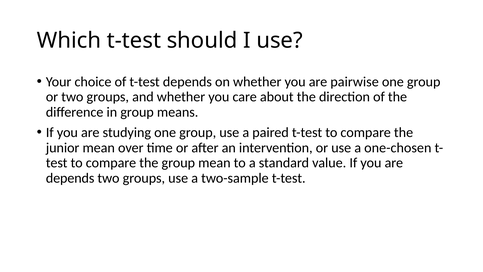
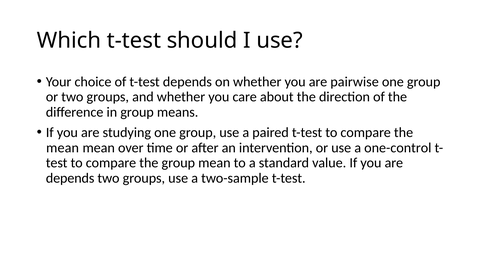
junior: junior -> mean (63, 148)
one-chosen: one-chosen -> one-control (398, 148)
